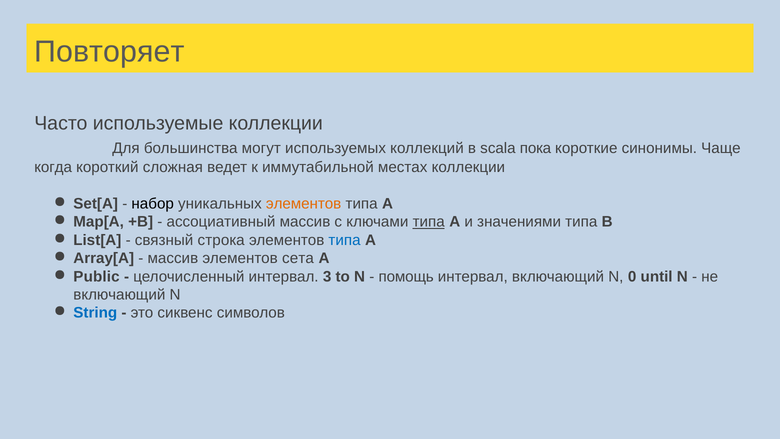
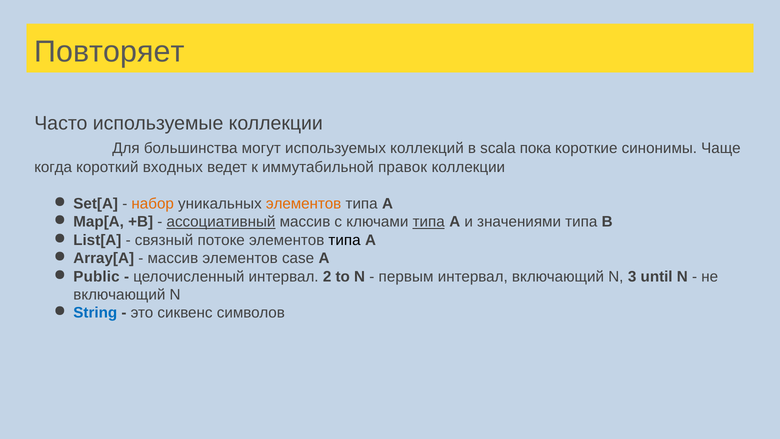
сложная: сложная -> входных (173, 167)
местах: местах -> правок (403, 167)
набор colour: black -> orange (153, 204)
ассоциативный underline: none -> present (221, 222)
строка: строка -> потоке (221, 240)
типа colour: blue -> black (345, 240)
сета: сета -> сase (298, 258)
3: 3 -> 2 (327, 276)
помощь: помощь -> первым (406, 276)
0: 0 -> 3 (632, 276)
